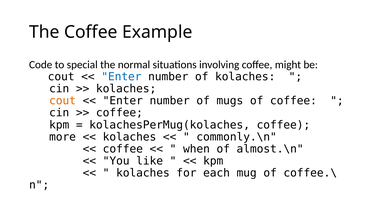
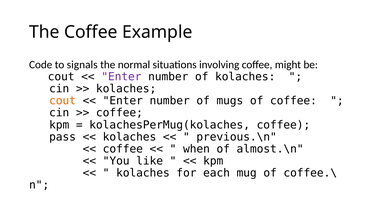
special: special -> signals (82, 65)
Enter colour: blue -> purple (121, 77)
more: more -> pass (63, 137)
commonly.\n: commonly.\n -> previous.\n (237, 137)
